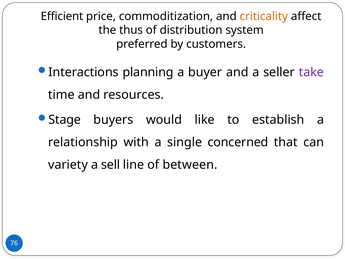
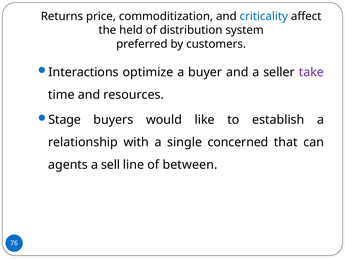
Efficient: Efficient -> Returns (62, 16)
criticality colour: orange -> blue (264, 16)
thus: thus -> held (131, 30)
planning: planning -> optimize (148, 72)
variety: variety -> agents (68, 165)
